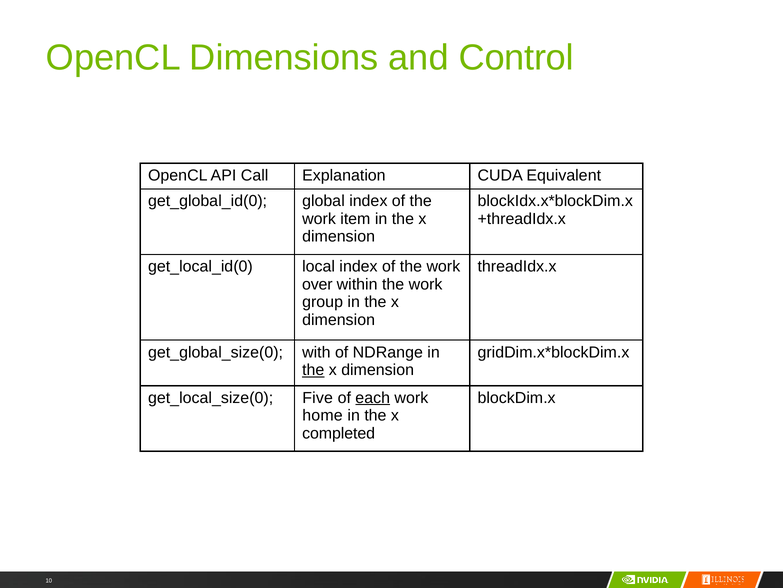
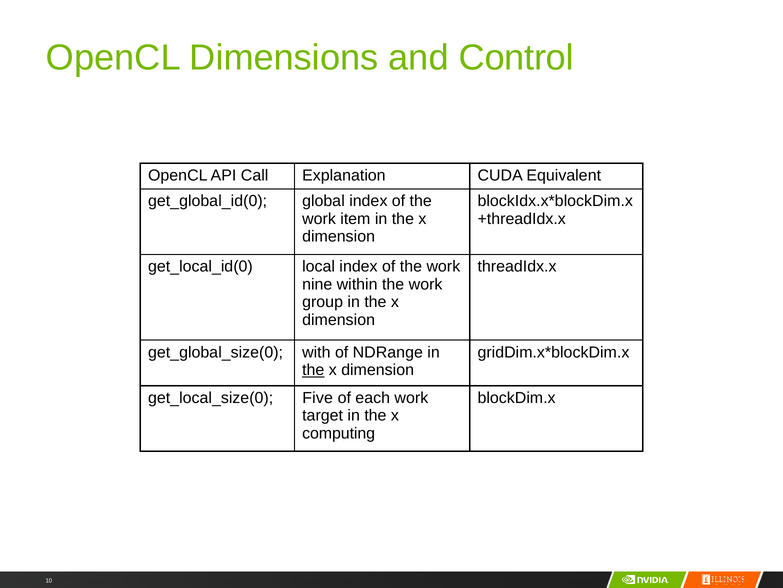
over: over -> nine (317, 284)
each underline: present -> none (373, 397)
home: home -> target (323, 415)
completed: completed -> computing (339, 433)
